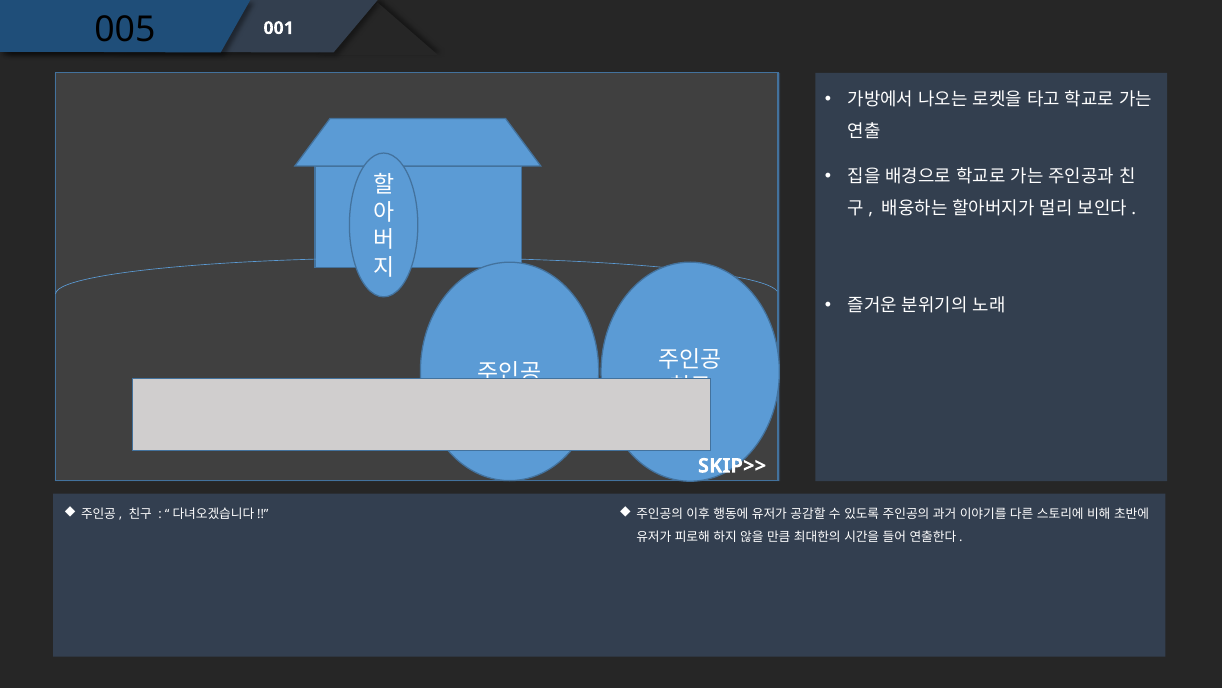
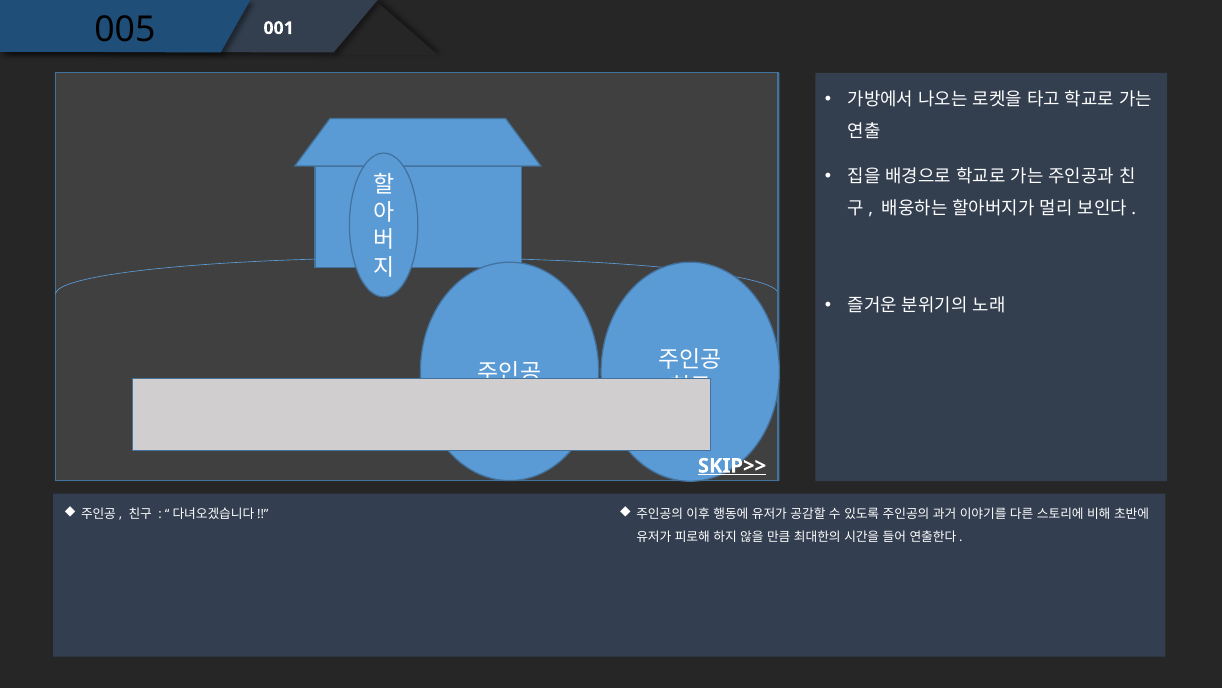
SKIP>> underline: none -> present (732, 465)
